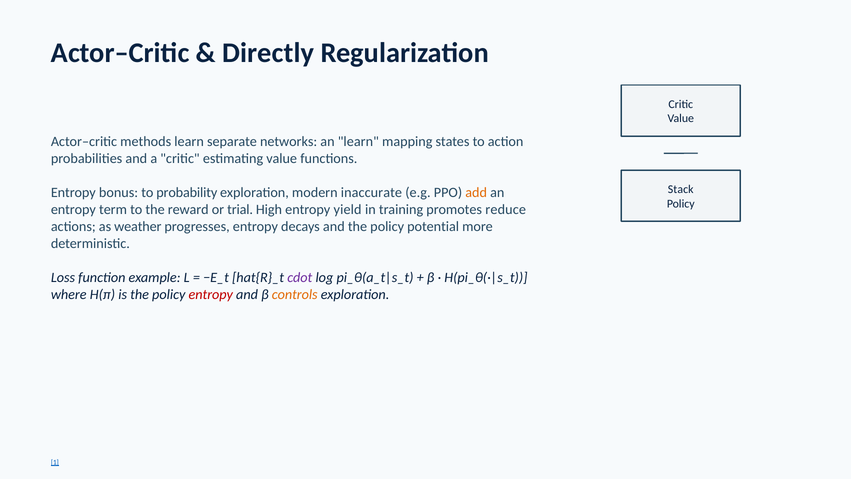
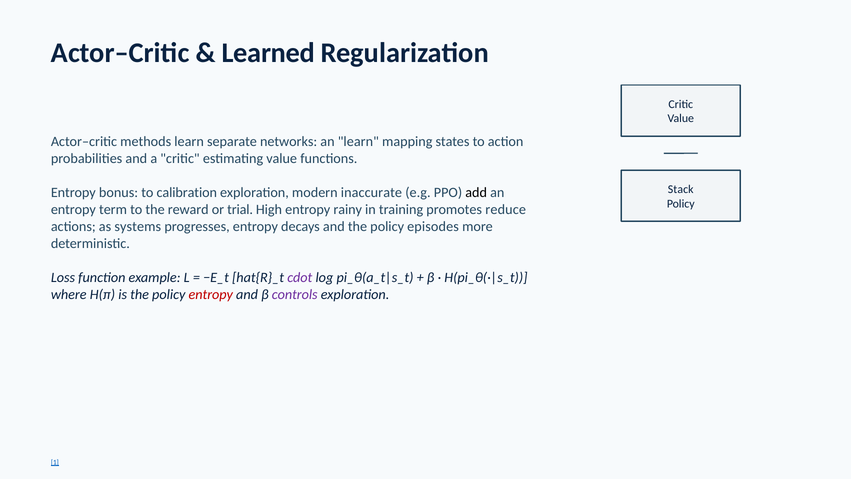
Directly: Directly -> Learned (268, 53)
probability: probability -> calibration (187, 192)
add colour: orange -> black (476, 192)
yield: yield -> rainy (348, 209)
weather: weather -> systems (138, 226)
potential: potential -> episodes (433, 226)
controls colour: orange -> purple (295, 295)
